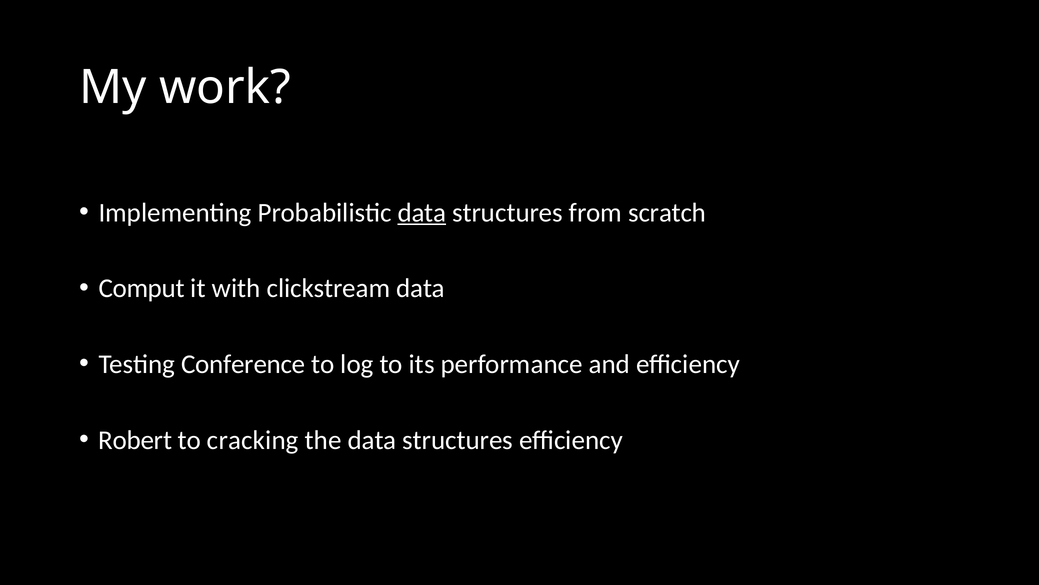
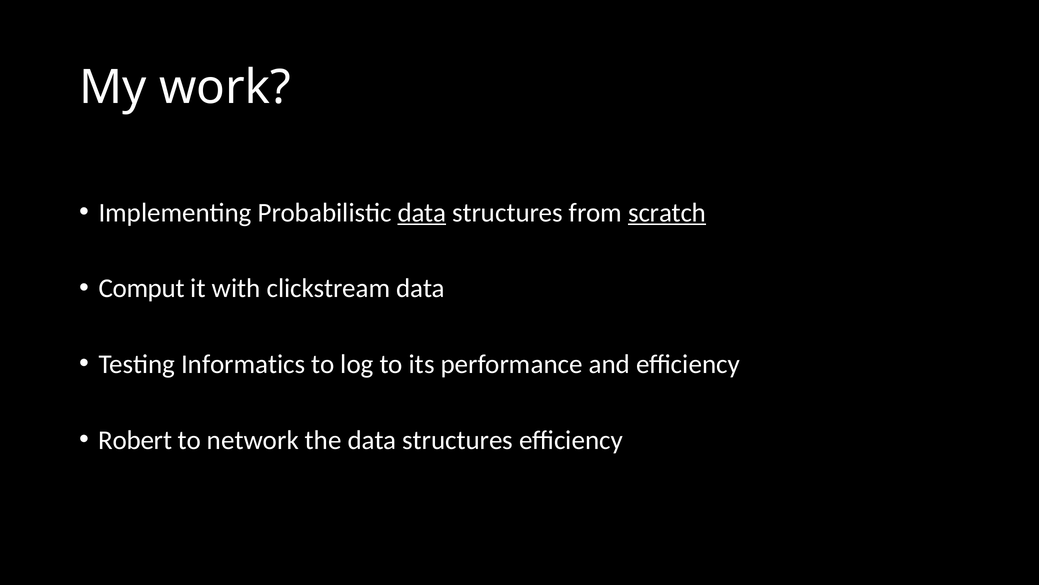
scratch underline: none -> present (667, 213)
Conference: Conference -> Informatics (243, 364)
cracking: cracking -> network (253, 440)
